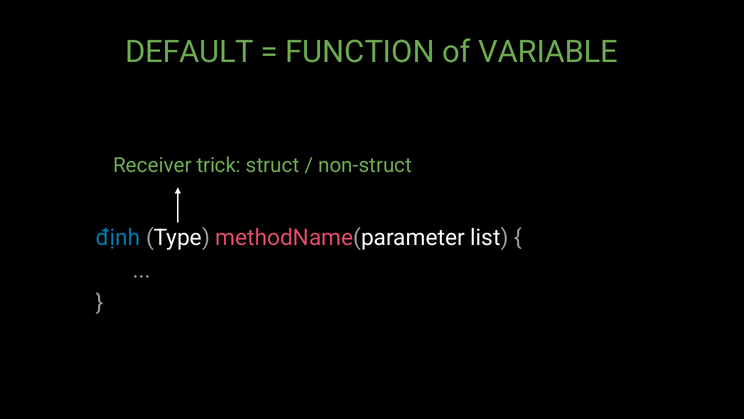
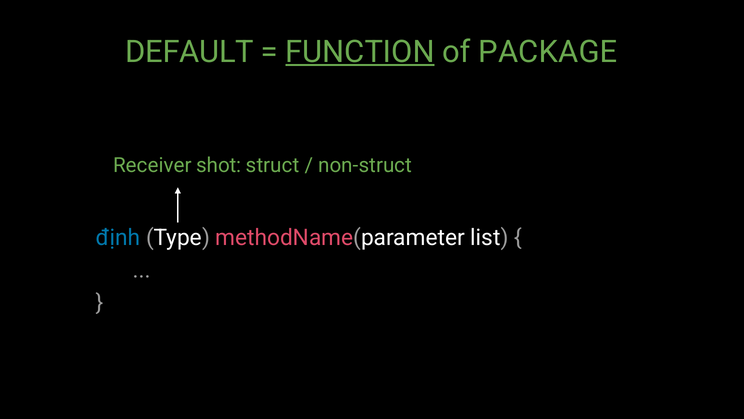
FUNCTION underline: none -> present (360, 52)
VARIABLE: VARIABLE -> PACKAGE (548, 52)
trick: trick -> shot (219, 165)
